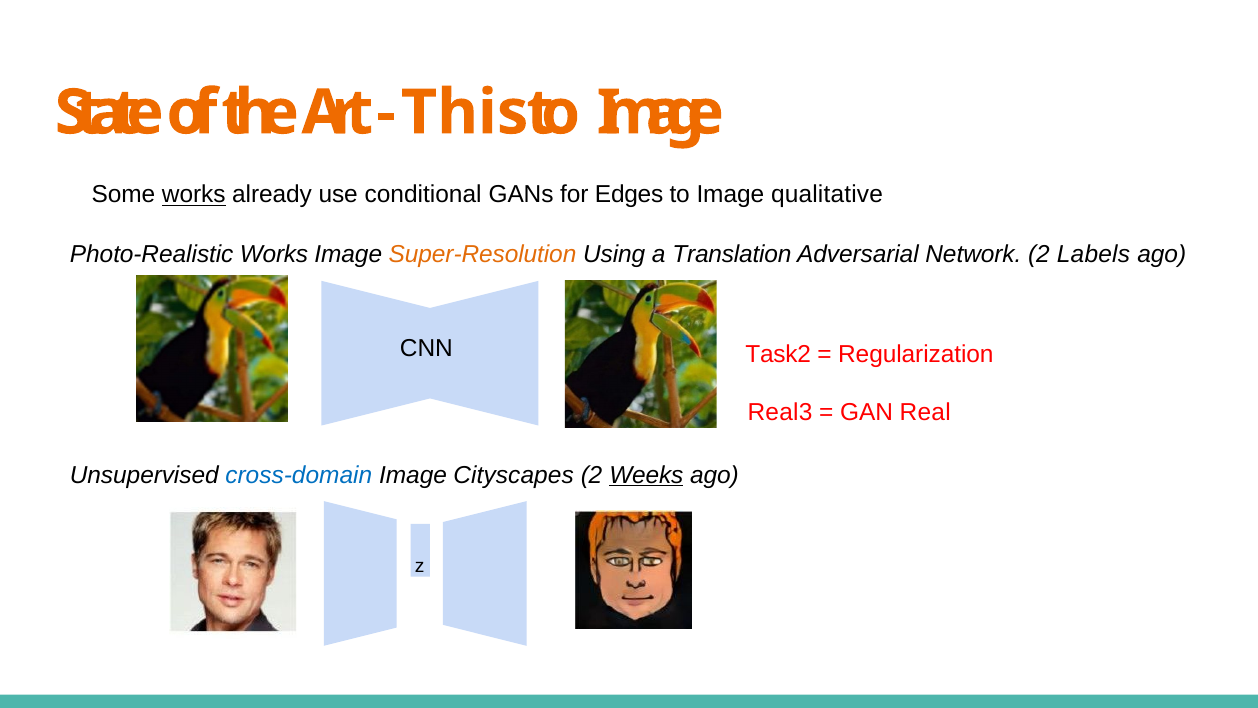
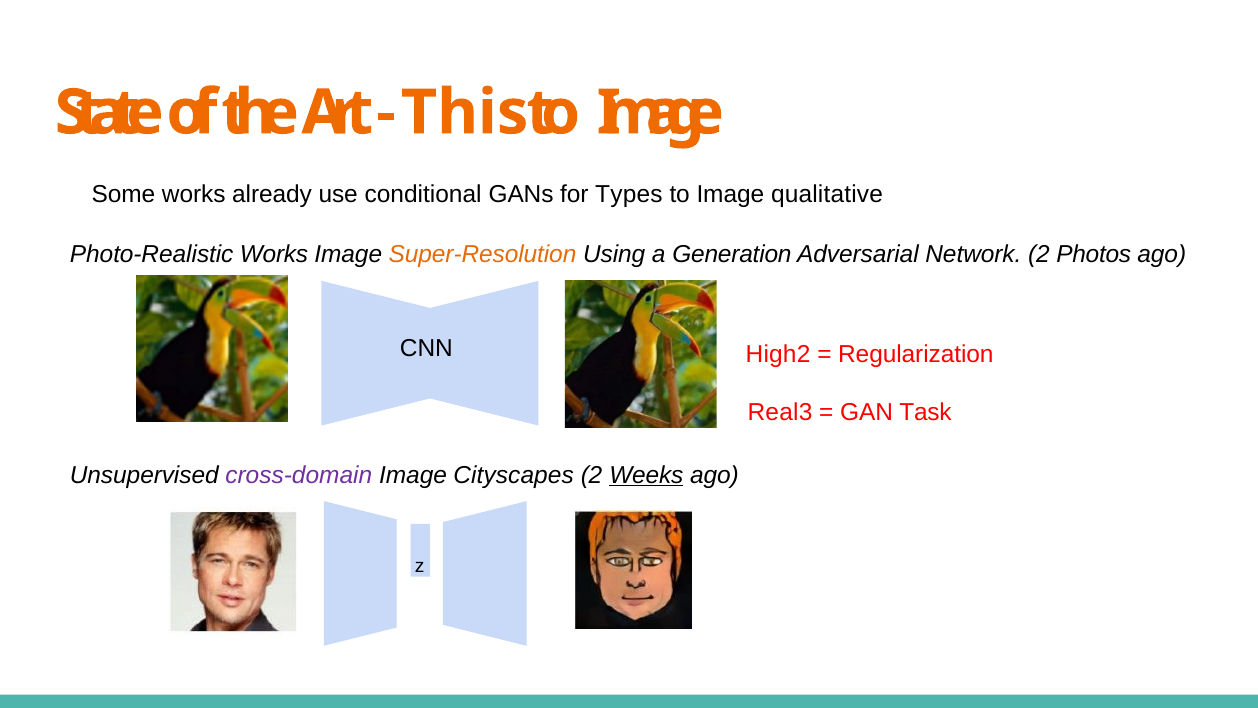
works underline: present -> none (194, 195)
Edges: Edges -> Types (629, 195)
Translation: Translation -> Generation (732, 255)
Labels: Labels -> Photos (1094, 255)
Task2: Task2 -> High2 (778, 354)
Real: Real -> Task (925, 412)
cross-domain colour: blue -> purple (299, 475)
